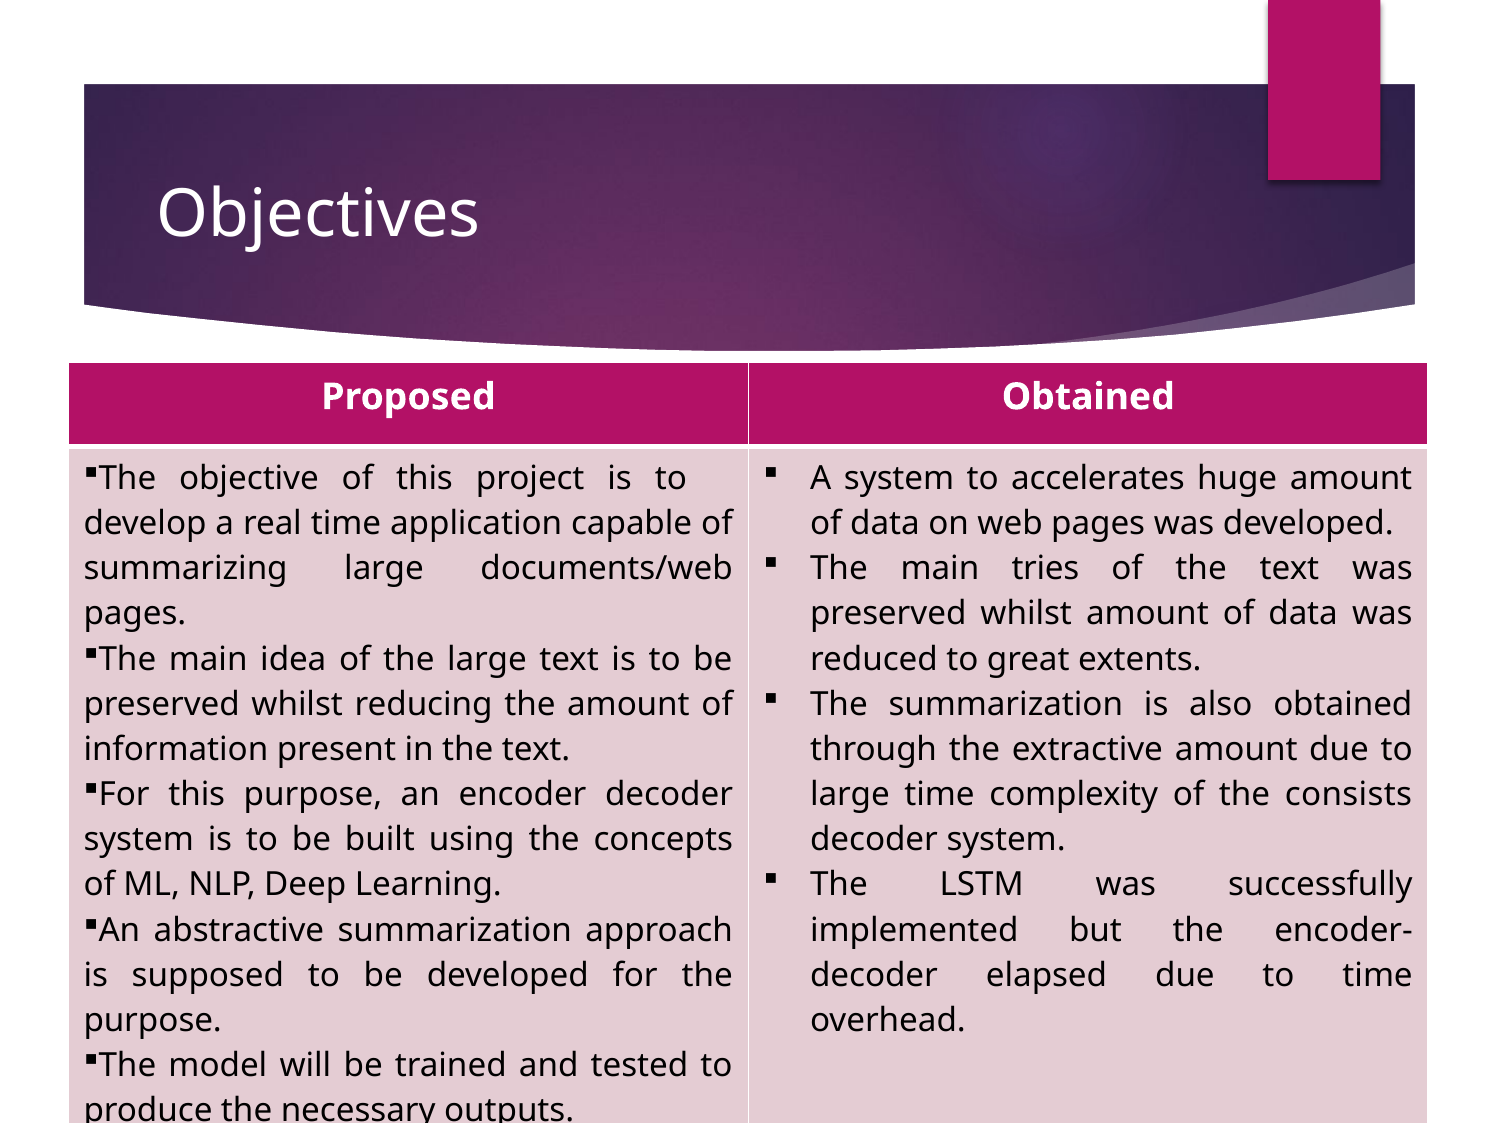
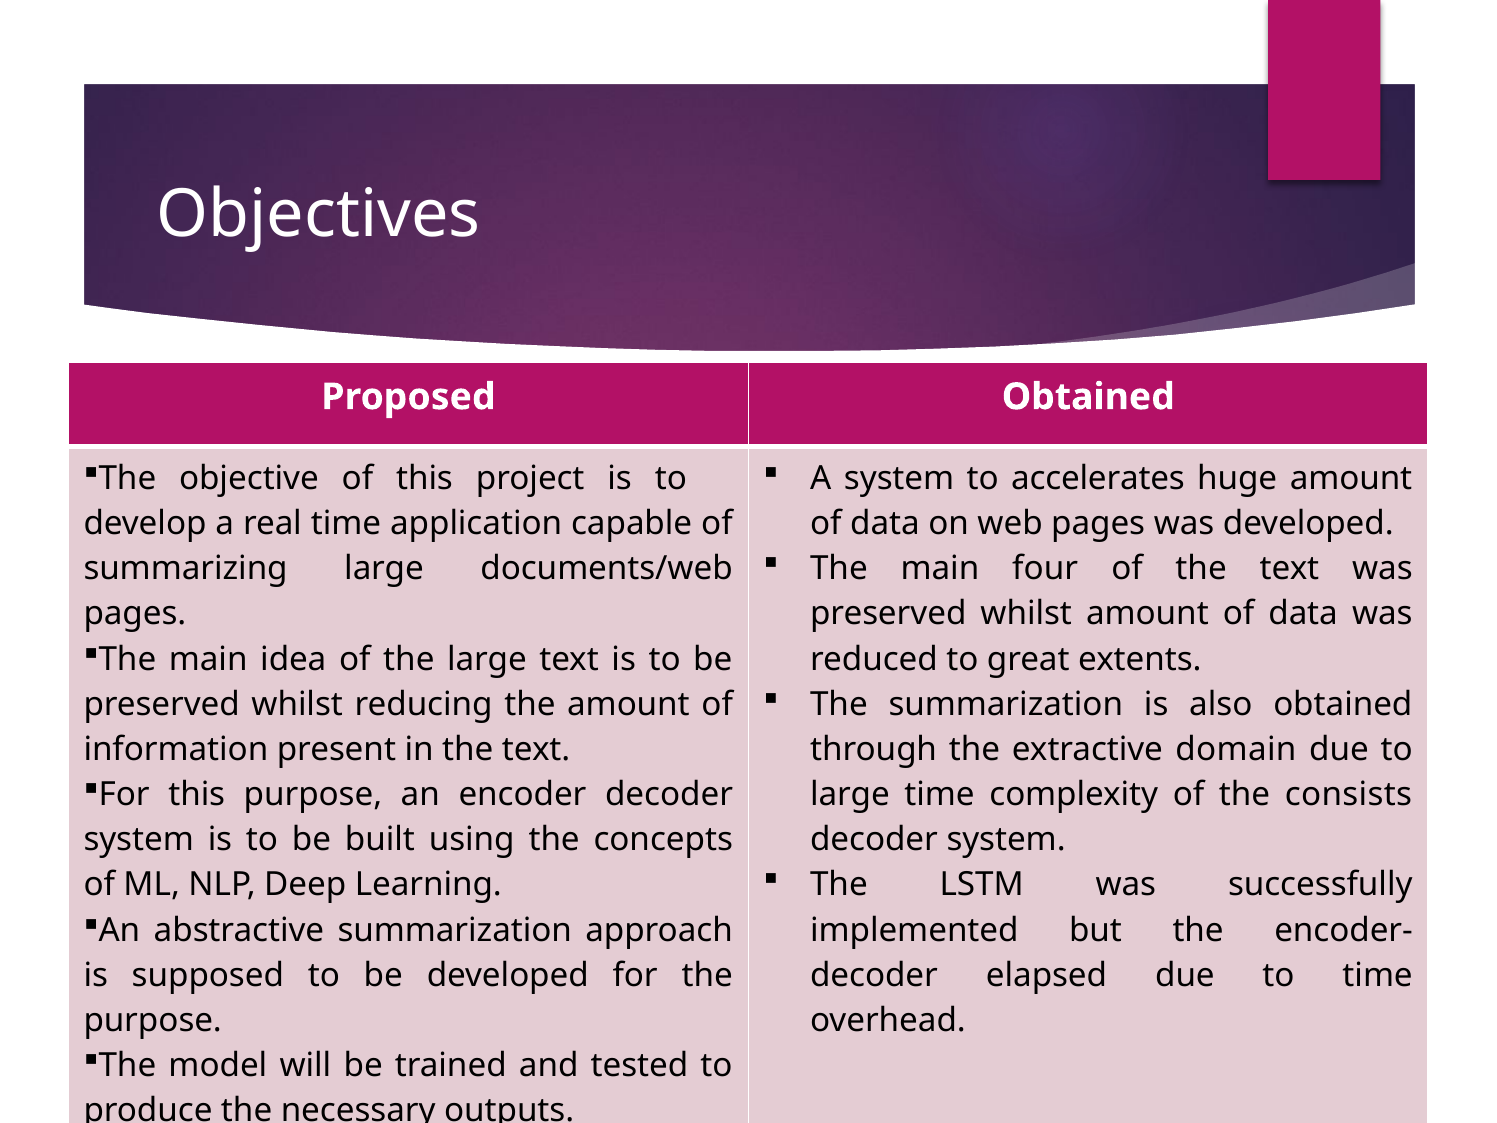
tries: tries -> four (1045, 569)
extractive amount: amount -> domain (1236, 749)
